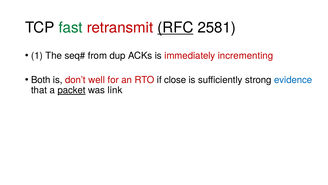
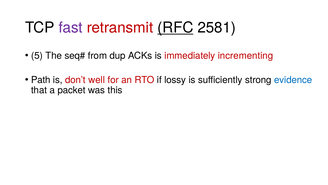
fast colour: green -> purple (71, 28)
1: 1 -> 5 (37, 55)
Both: Both -> Path (41, 80)
close: close -> lossy (175, 80)
packet underline: present -> none (72, 90)
link: link -> this (115, 90)
